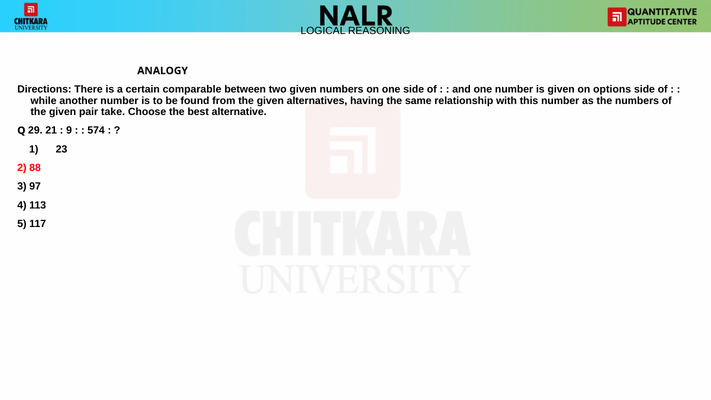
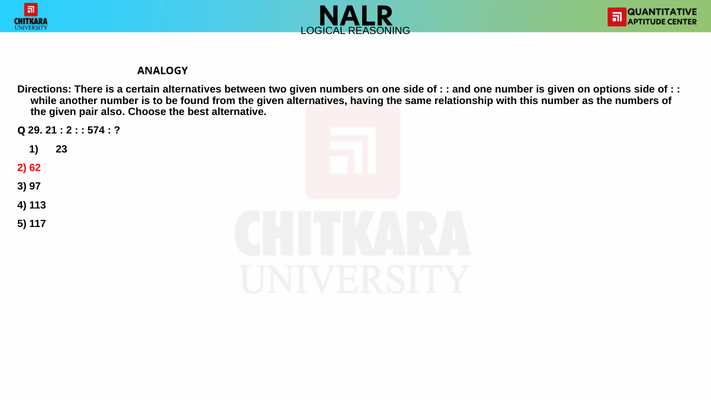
certain comparable: comparable -> alternatives (192, 89)
take: take -> also (113, 112)
9: 9 -> 2 (69, 130)
88: 88 -> 62 (35, 168)
